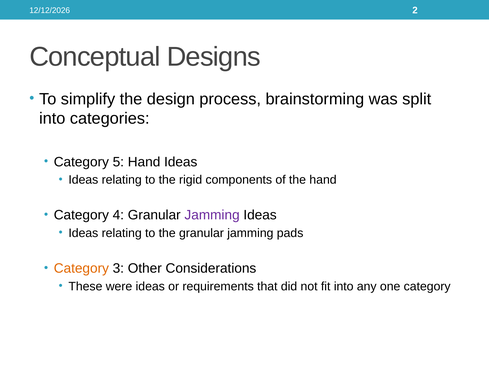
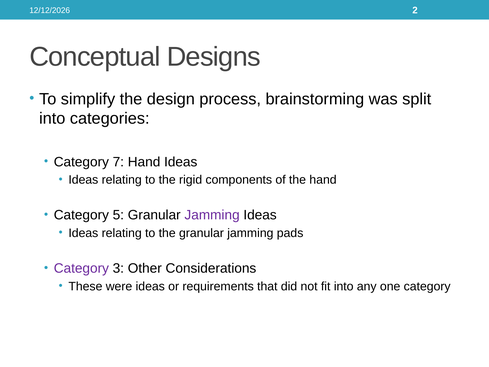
5: 5 -> 7 (118, 162)
4: 4 -> 5 (118, 215)
Category colour: orange -> purple (81, 268)
